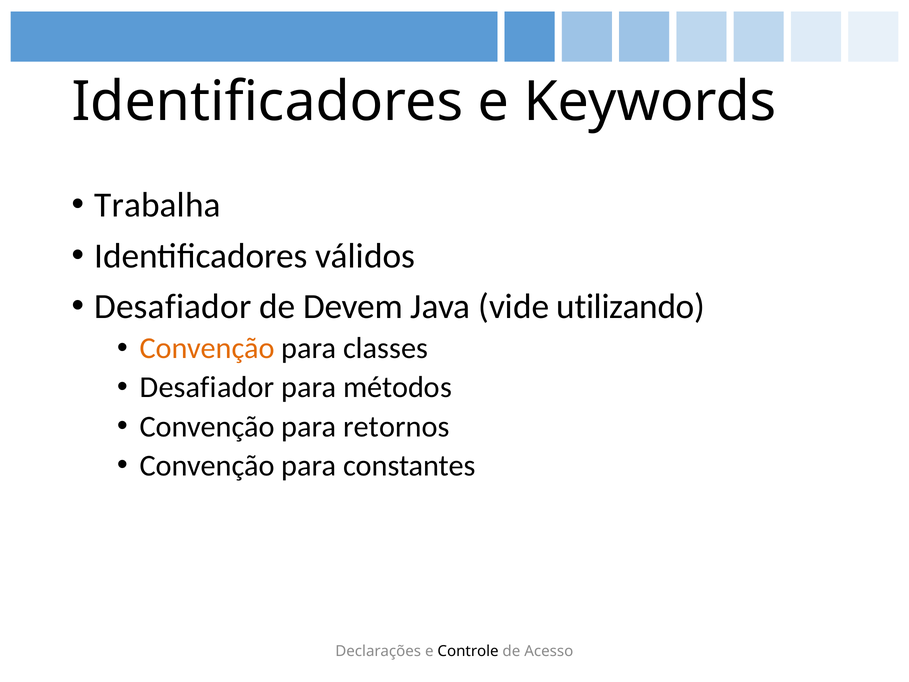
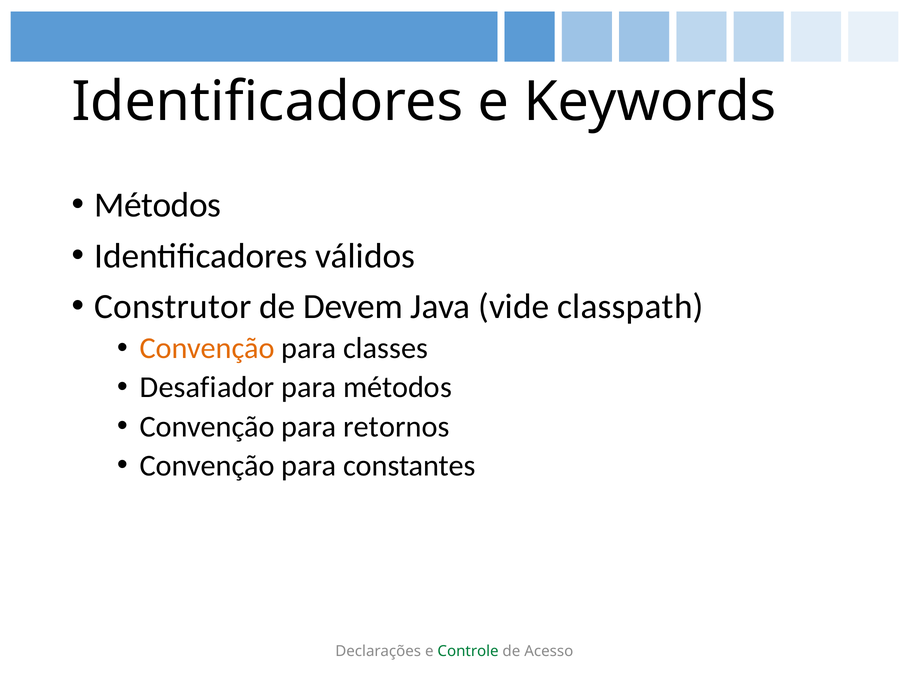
Trabalha: Trabalha -> Métodos (158, 205)
Desafiador: Desafiador -> Construtor (173, 307)
utilizando: utilizando -> classpath (630, 307)
Controle colour: black -> green (468, 651)
